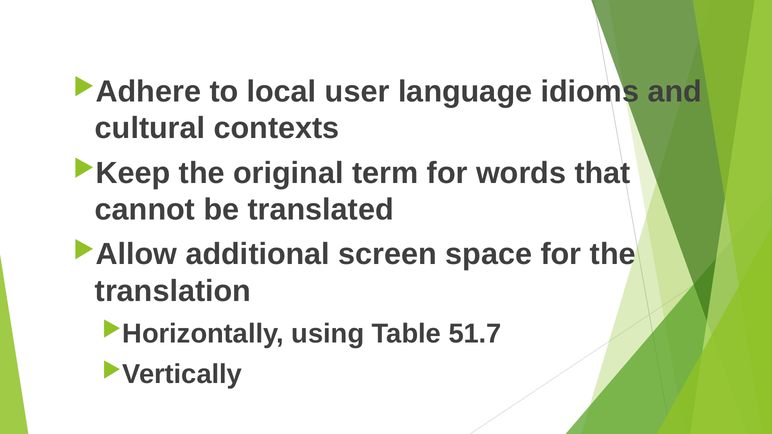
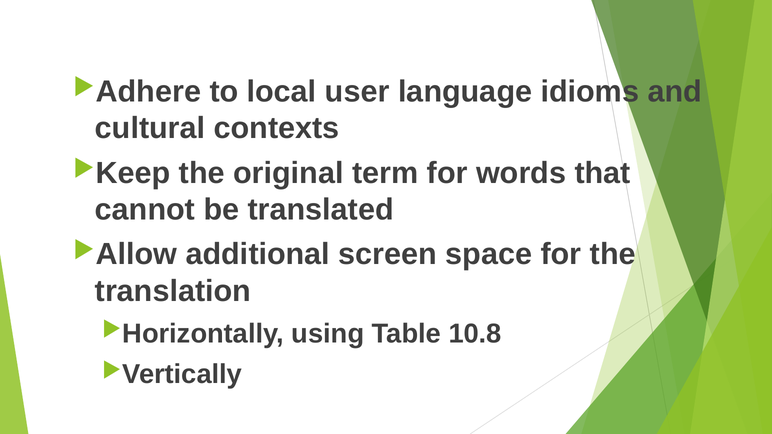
51.7: 51.7 -> 10.8 (475, 334)
